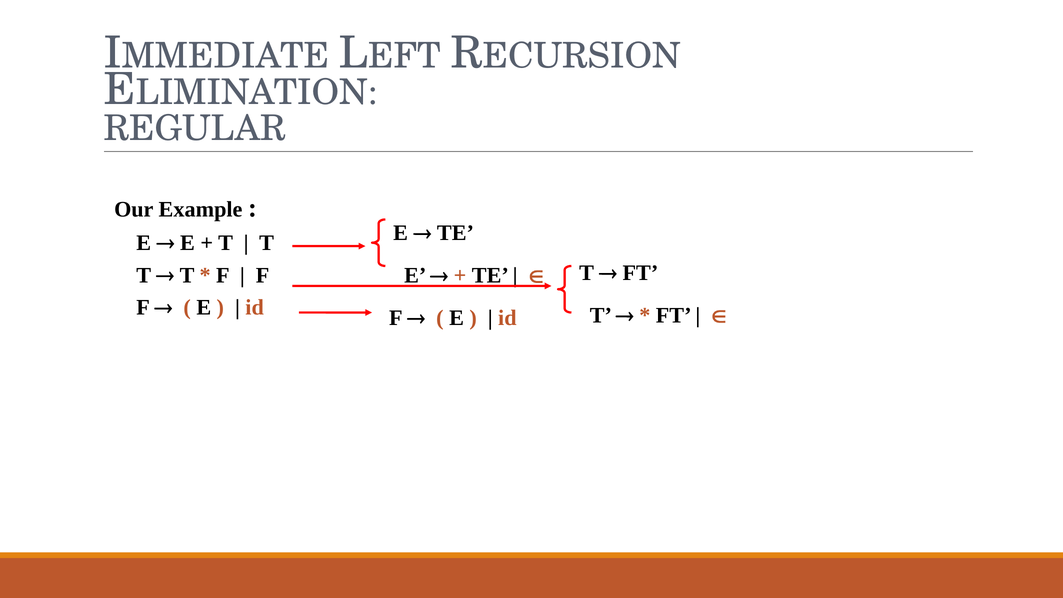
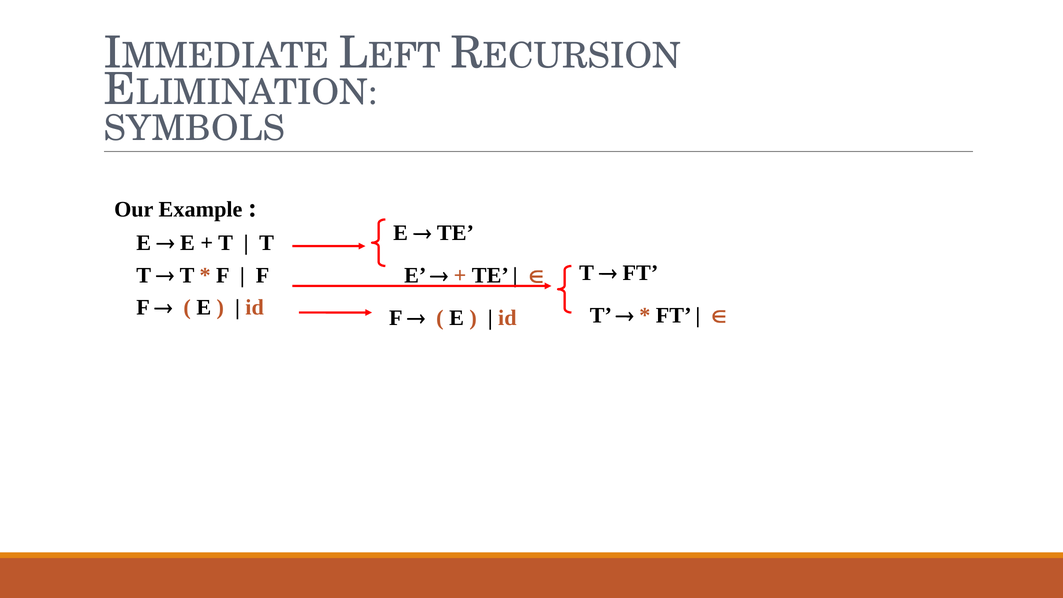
REGULAR: REGULAR -> SYMBOLS (194, 129)
